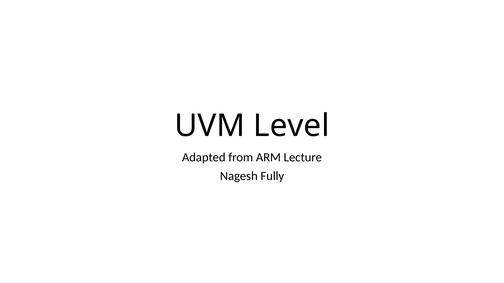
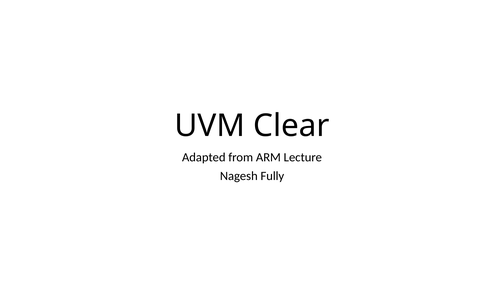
Level: Level -> Clear (291, 126)
